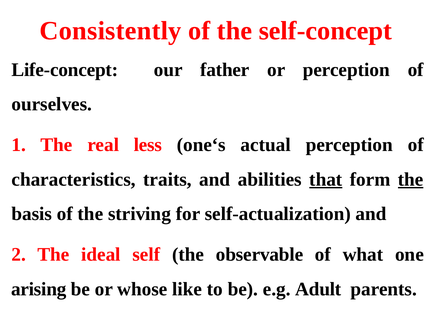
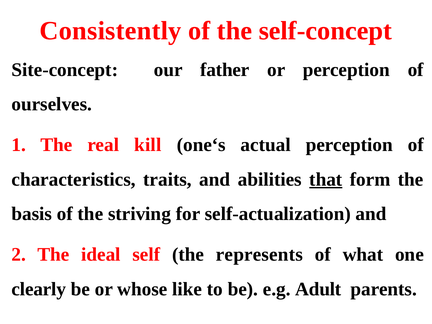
Life-concept: Life-concept -> Site-concept (65, 70)
less: less -> kill (148, 145)
the underline: present -> none (411, 179)
observable: observable -> represents (259, 255)
arising: arising -> clearly (39, 289)
